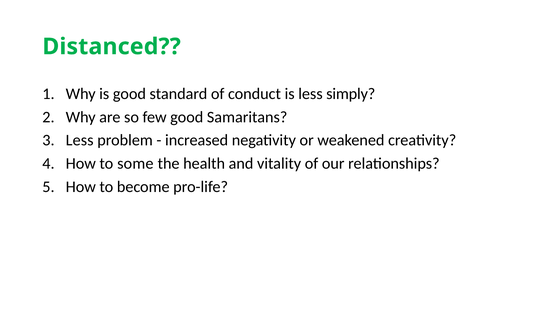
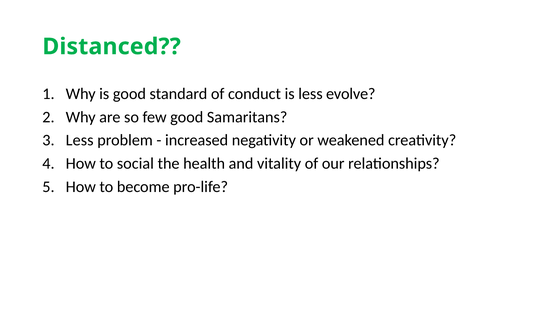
simply: simply -> evolve (351, 94)
some: some -> social (135, 164)
